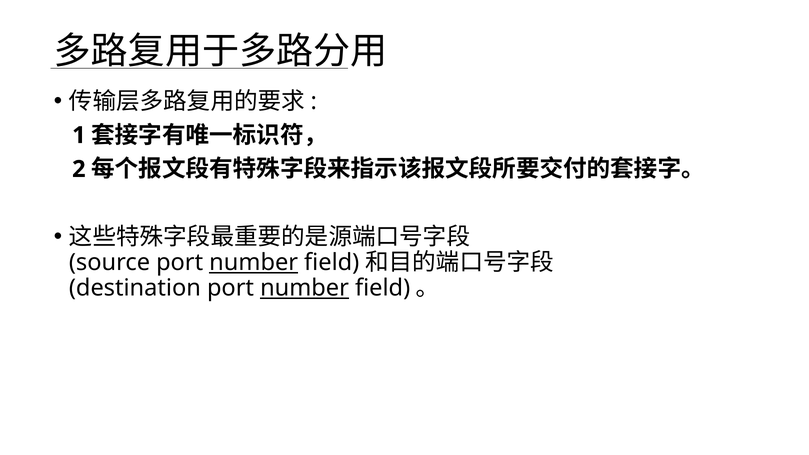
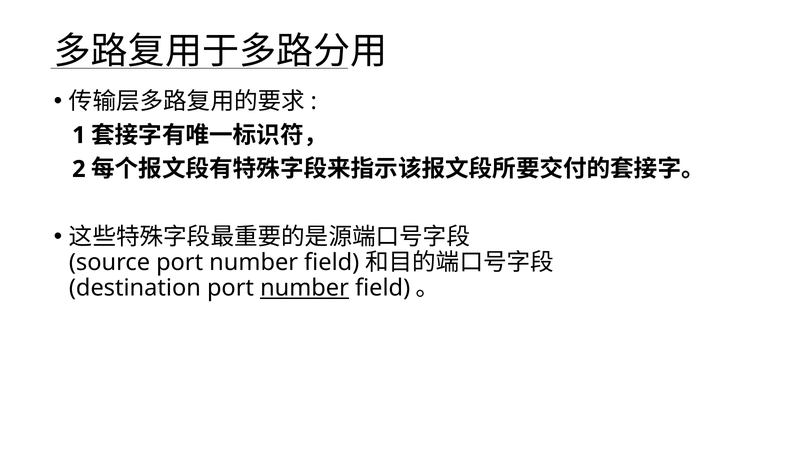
number underline: present -> none (254, 262)
